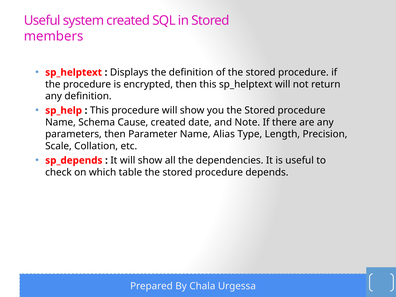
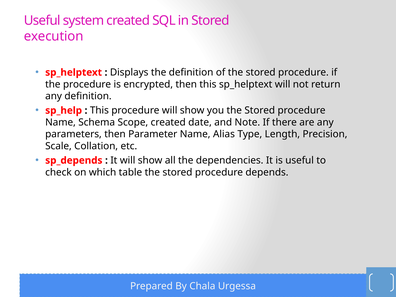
members: members -> execution (54, 36)
Cause: Cause -> Scope (133, 122)
